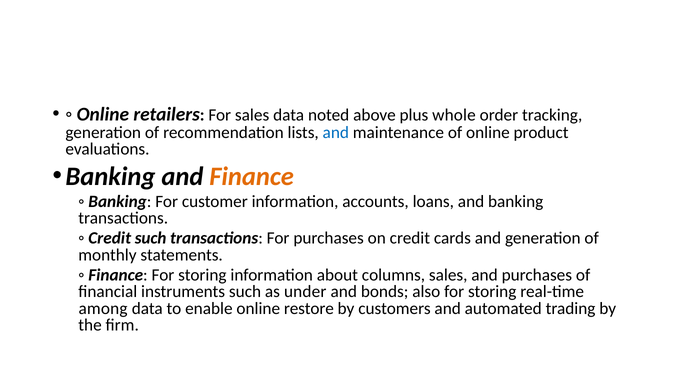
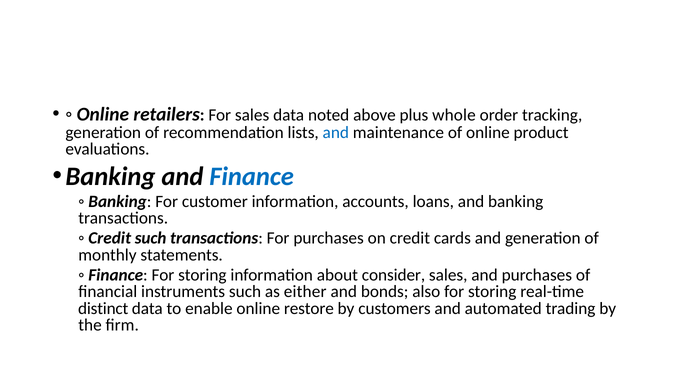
Finance colour: orange -> blue (252, 176)
columns: columns -> consider (394, 275)
under: under -> either (305, 291)
among: among -> distinct (103, 308)
